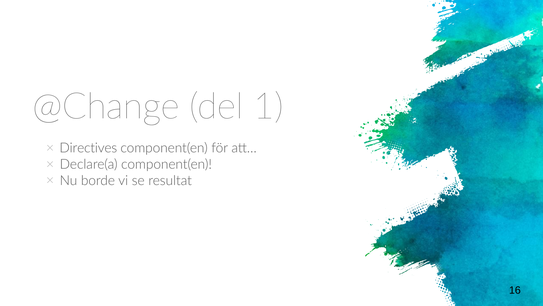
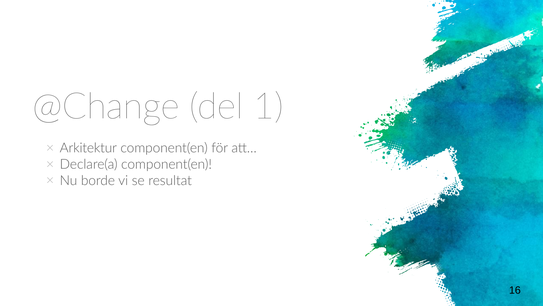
Directives: Directives -> Arkitektur (88, 148)
